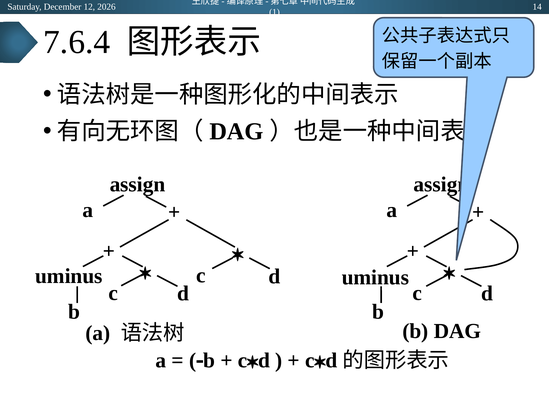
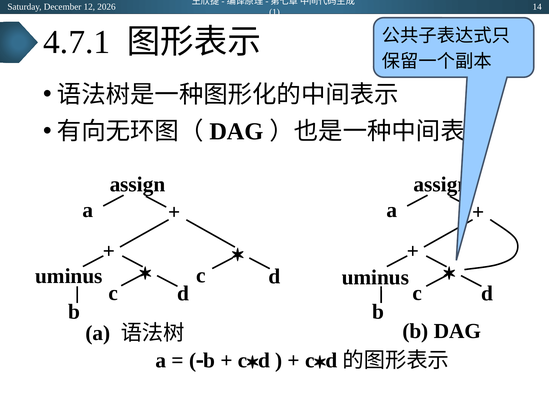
7.6.4: 7.6.4 -> 4.7.1 (77, 42)
